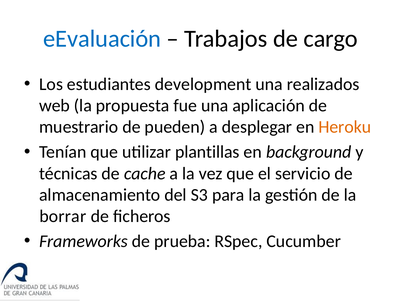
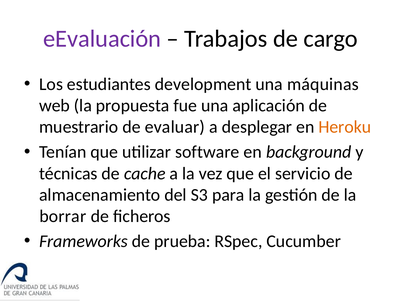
eEvaluación colour: blue -> purple (102, 39)
realizados: realizados -> máquinas (323, 84)
pueden: pueden -> evaluar (175, 127)
plantillas: plantillas -> software (207, 152)
